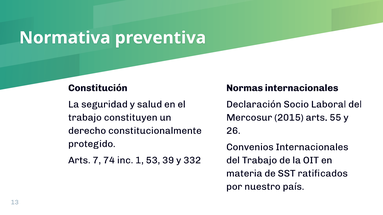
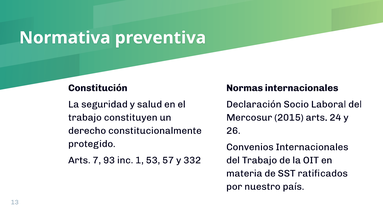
55: 55 -> 24 (335, 118)
74: 74 -> 93 (109, 161)
39: 39 -> 57 (168, 161)
